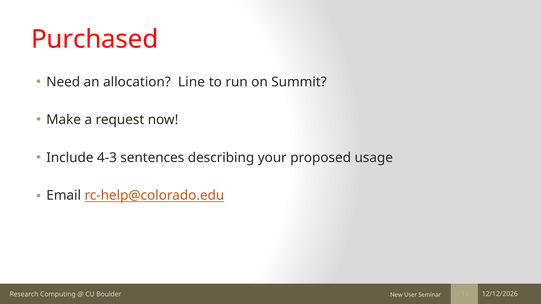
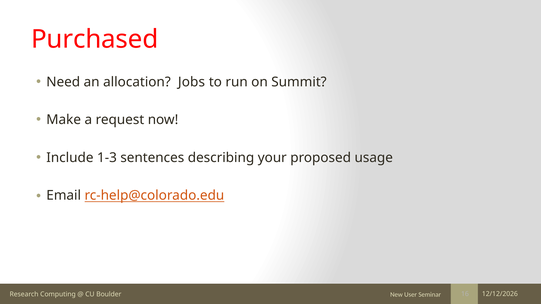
Line: Line -> Jobs (191, 82)
4-3: 4-3 -> 1-3 (107, 158)
